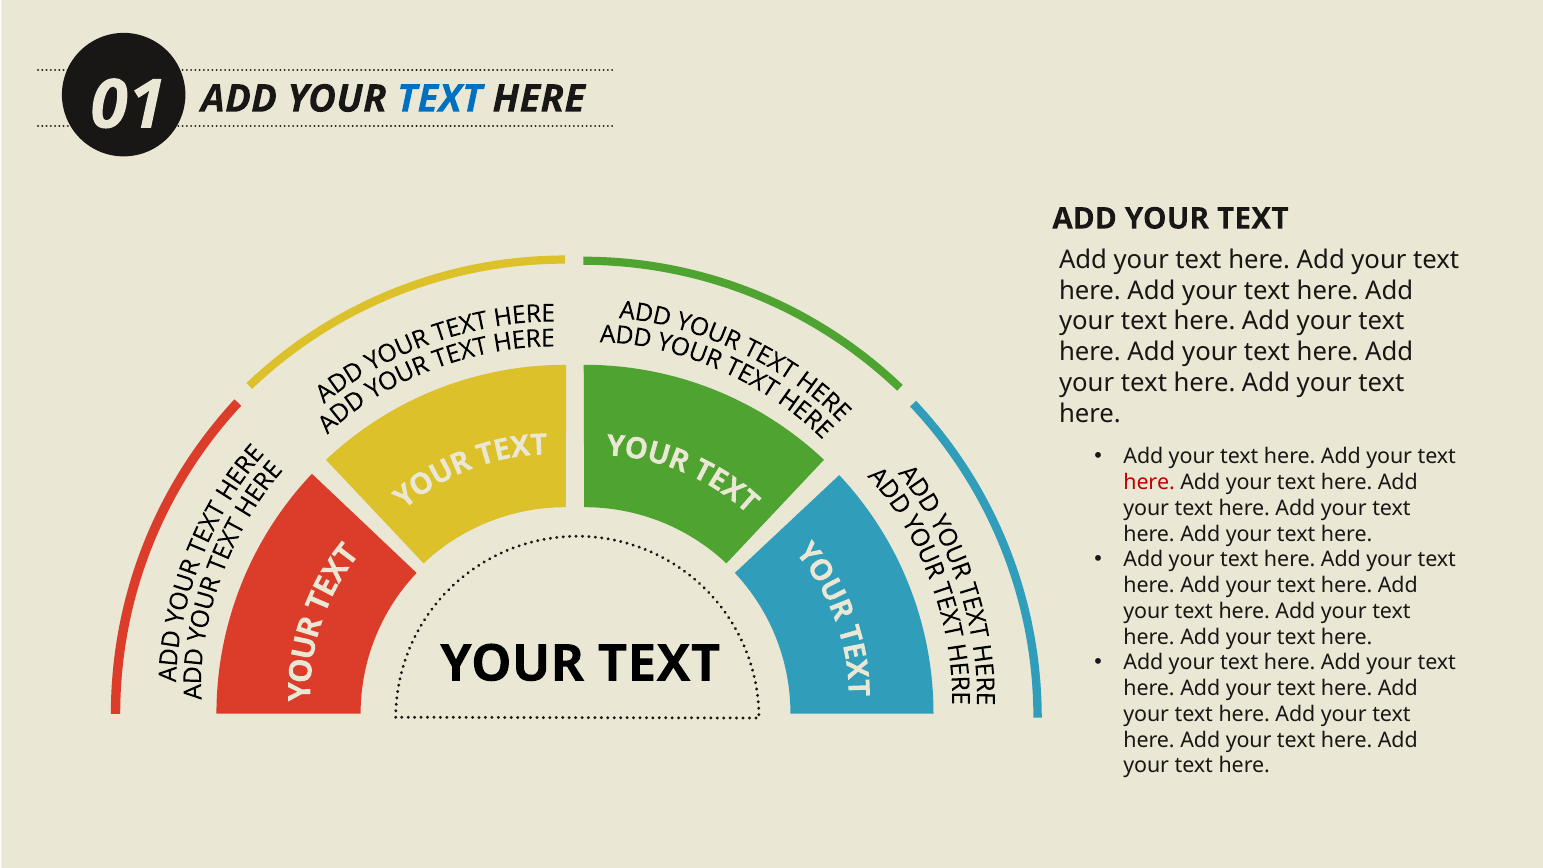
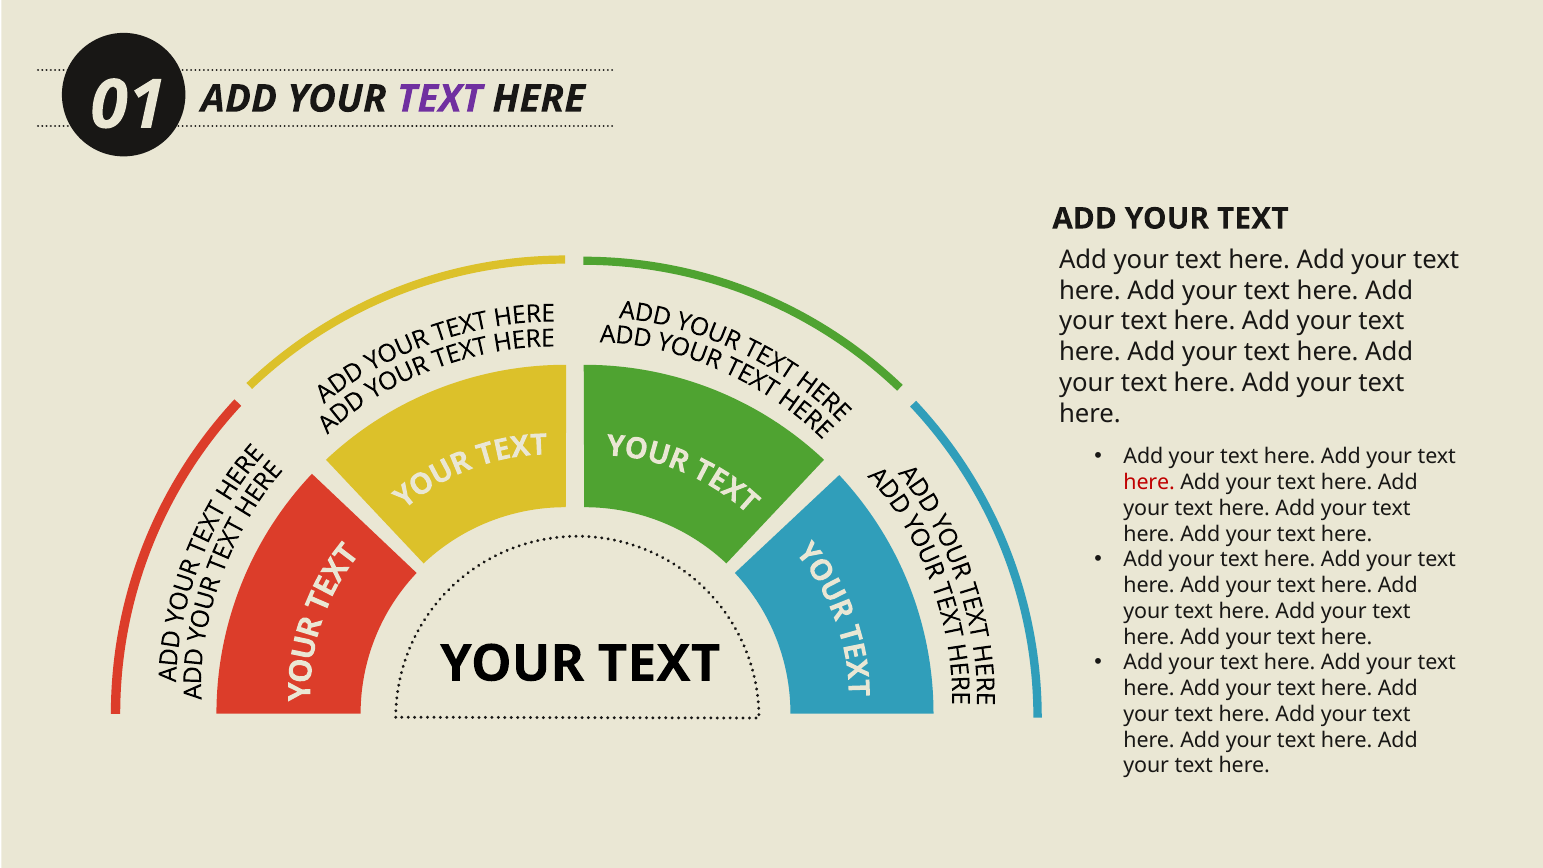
TEXT colour: blue -> purple (440, 99)
